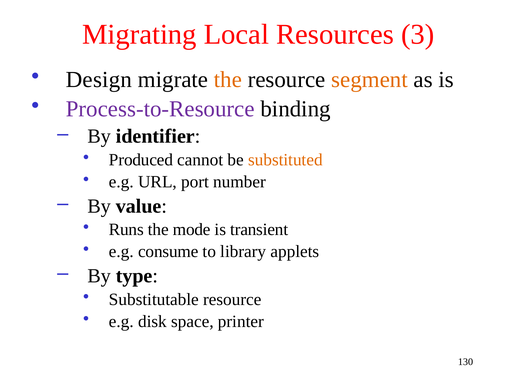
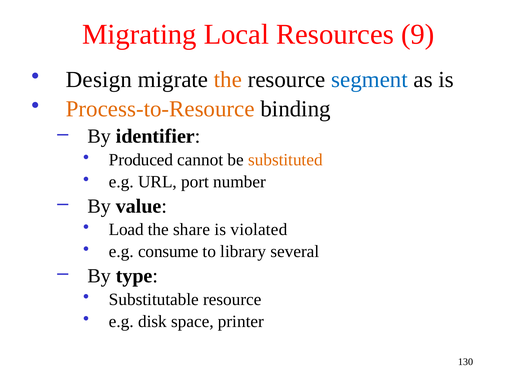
3: 3 -> 9 (418, 34)
segment colour: orange -> blue (370, 80)
Process-to-Resource colour: purple -> orange (160, 109)
Runs: Runs -> Load (126, 230)
mode: mode -> share (192, 230)
transient: transient -> violated (259, 230)
applets: applets -> several (295, 252)
